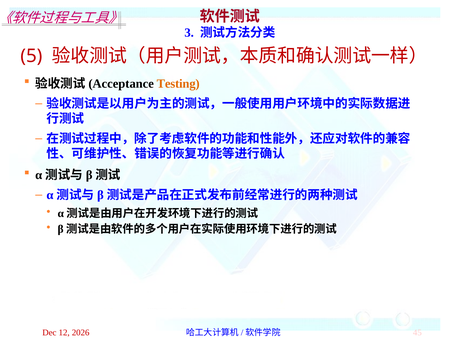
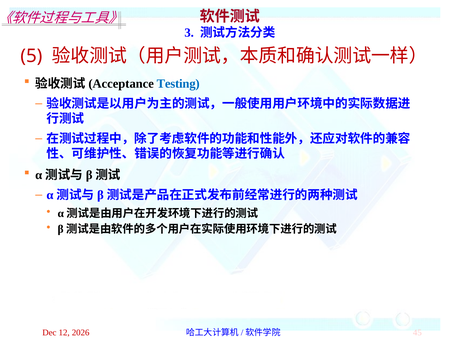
Testing colour: orange -> blue (178, 84)
